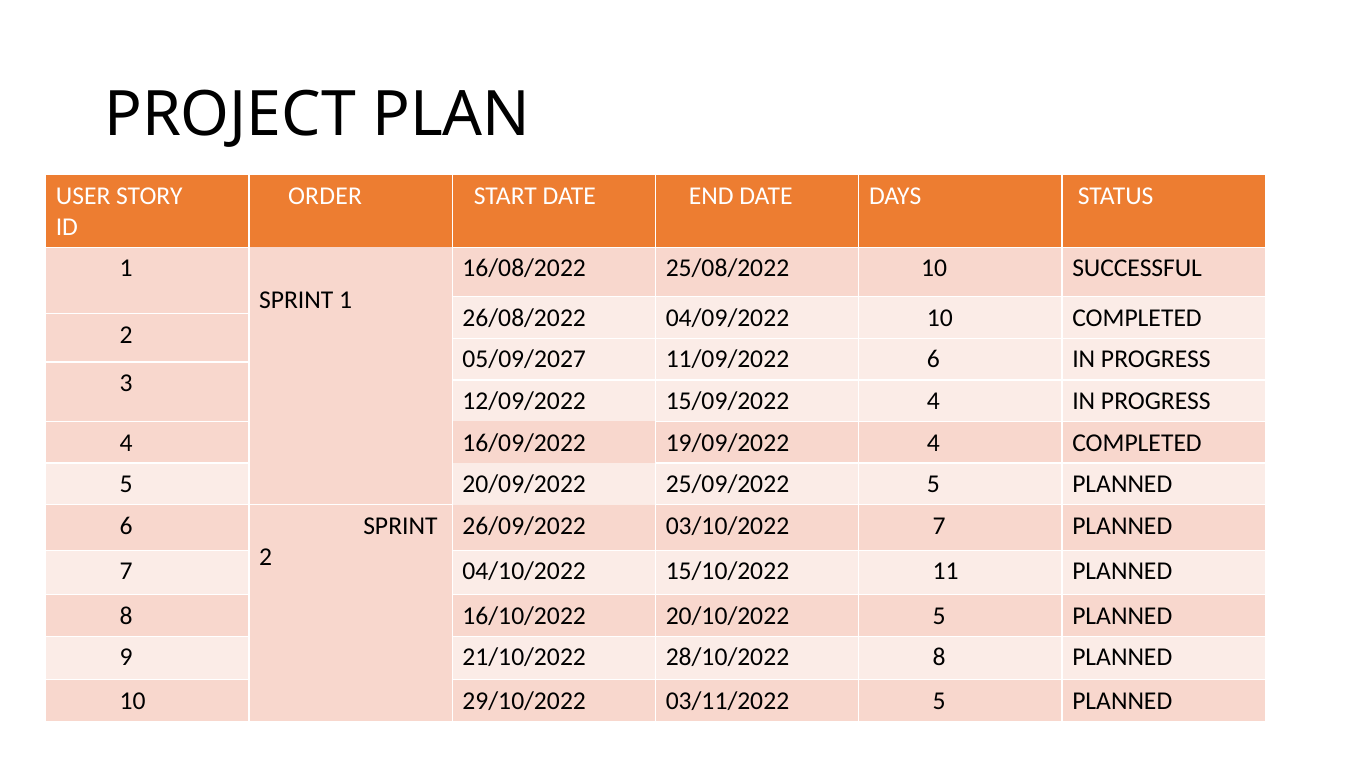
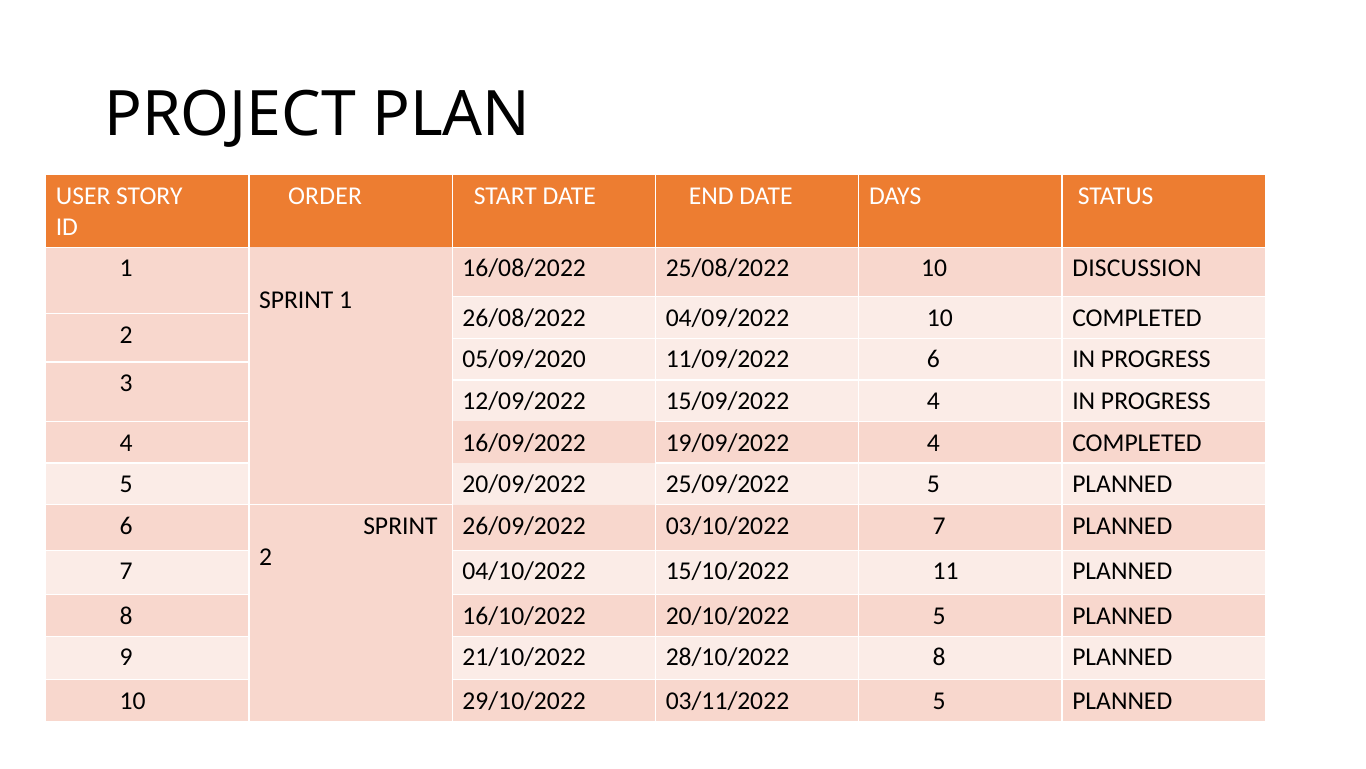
SUCCESSFUL: SUCCESSFUL -> DISCUSSION (1137, 268)
05/09/2027: 05/09/2027 -> 05/09/2020 (524, 359)
